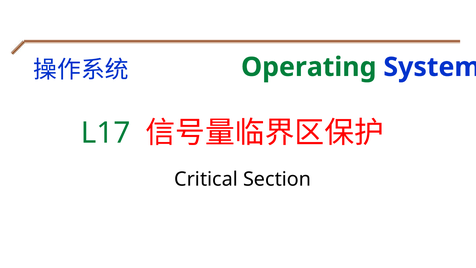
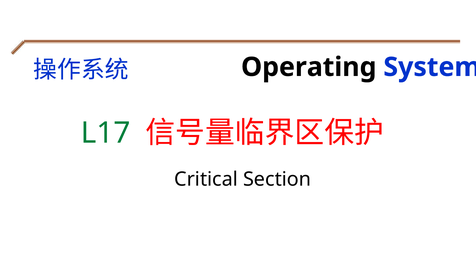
Operating colour: green -> black (309, 67)
